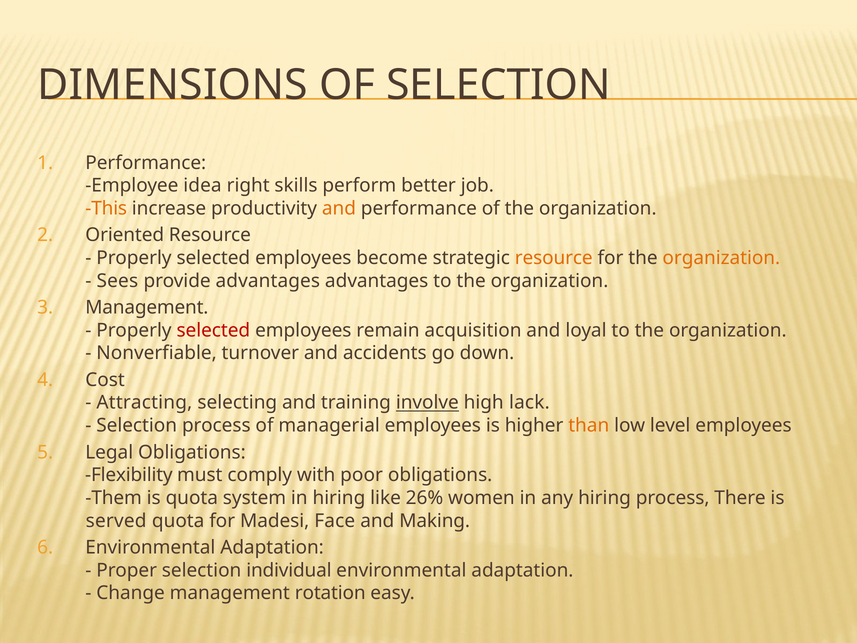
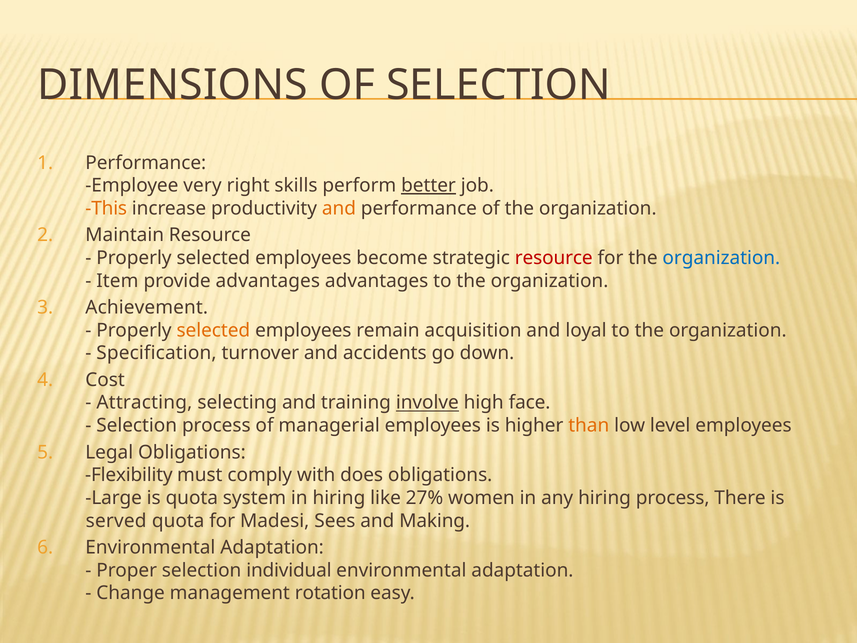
idea: idea -> very (202, 186)
better underline: none -> present (428, 186)
Oriented: Oriented -> Maintain (125, 235)
resource colour: orange -> red (554, 258)
organization colour: orange -> blue (721, 258)
Sees: Sees -> Item (117, 281)
Management: Management -> Achievement (147, 307)
selected colour: red -> orange (213, 330)
Nonverfiable: Nonverfiable -> Specification (156, 353)
lack: lack -> face (530, 403)
poor: poor -> does (362, 475)
Them: Them -> Large (114, 498)
26%: 26% -> 27% (424, 498)
Face: Face -> Sees (335, 521)
